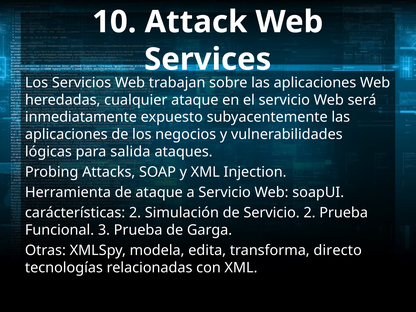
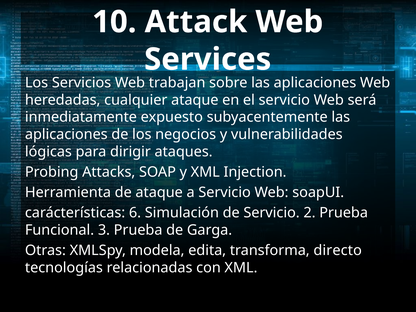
salida: salida -> dirigir (130, 152)
carácterísticas 2: 2 -> 6 (135, 213)
